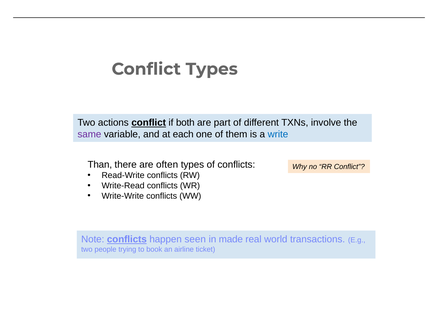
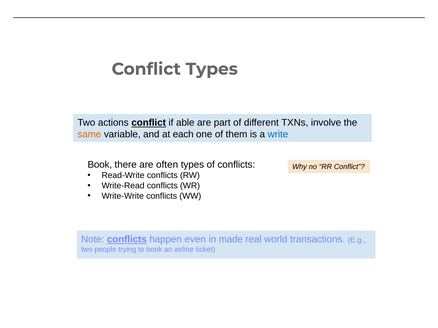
both: both -> able (185, 123)
same colour: purple -> orange (89, 135)
Than: Than -> Book (100, 165)
seen: seen -> even (195, 240)
